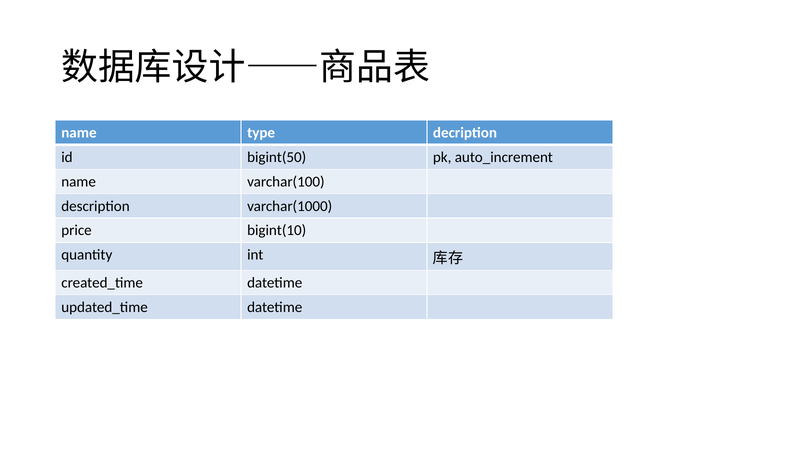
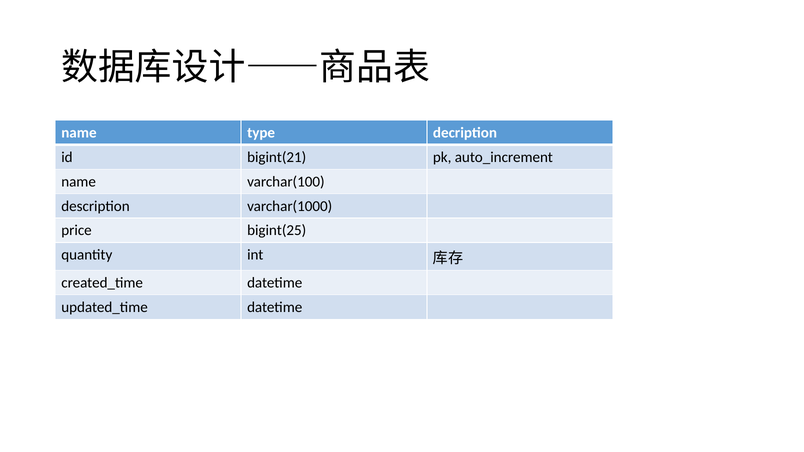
bigint(50: bigint(50 -> bigint(21 (277, 157)
bigint(10: bigint(10 -> bigint(25 (277, 231)
